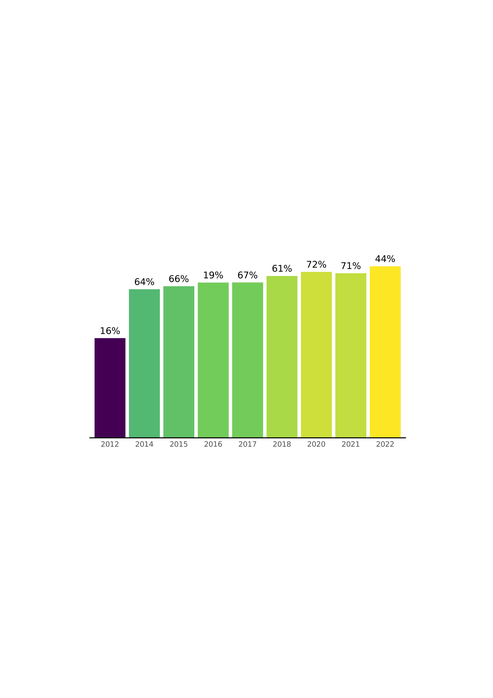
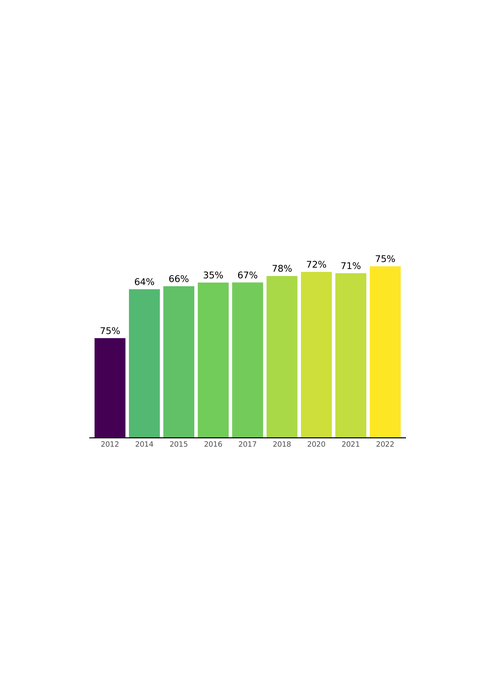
44%: 44% -> 75% (385, 259)
61%: 61% -> 78% (282, 269)
19%: 19% -> 35% (213, 275)
16%: 16% -> 75% (110, 331)
